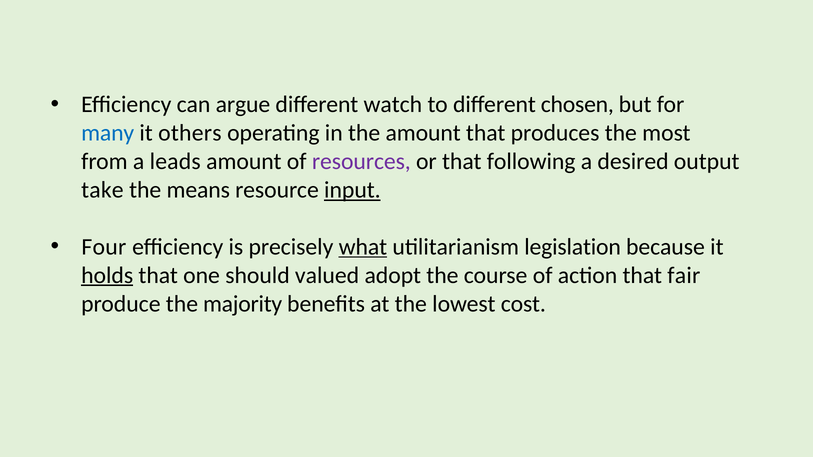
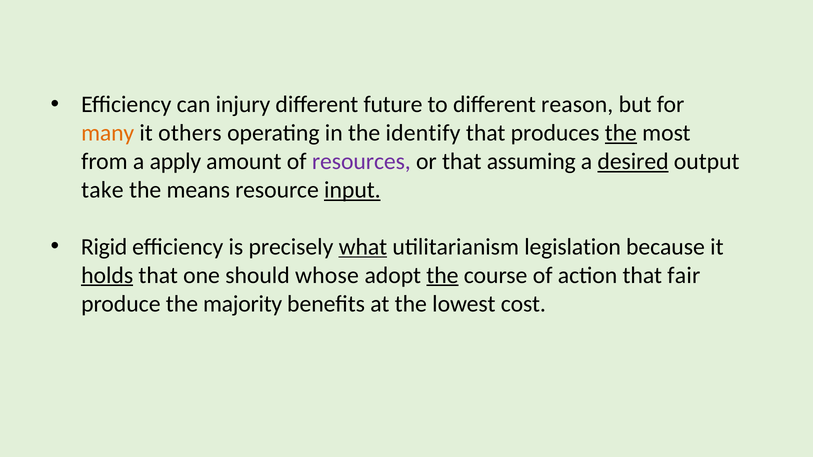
argue: argue -> injury (243, 105)
watch: watch -> future (393, 105)
chosen: chosen -> reason (577, 105)
many colour: blue -> orange (108, 133)
the amount: amount -> identify (423, 133)
the underline: none -> present (621, 133)
leads: leads -> apply (175, 162)
following: following -> assuming (531, 162)
desired underline: none -> present (633, 162)
Four: Four -> Rigid (104, 247)
valued: valued -> whose (327, 275)
the underline: none -> present (442, 275)
